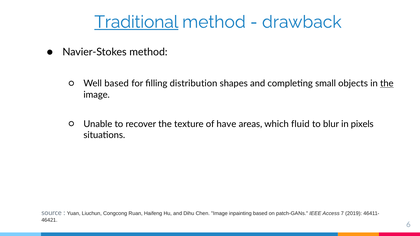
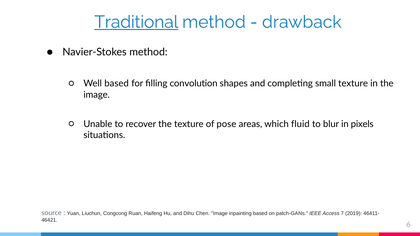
distribution: distribution -> convolution (194, 84)
small objects: objects -> texture (353, 84)
the underline: present -> none (387, 84)
have: have -> pose (226, 124)
